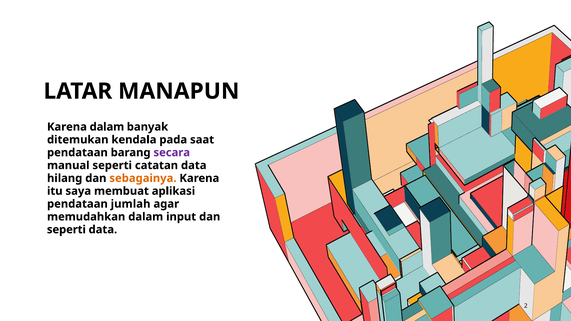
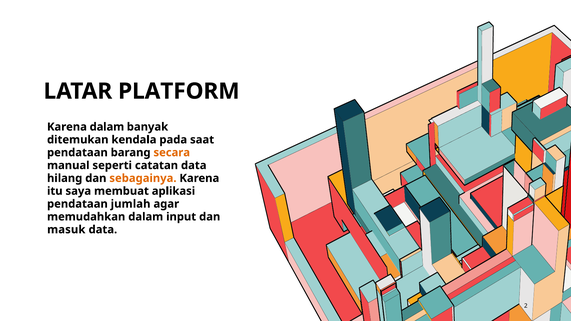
MANAPUN: MANAPUN -> PLATFORM (179, 91)
secara colour: purple -> orange (172, 153)
seperti: seperti -> masuk (66, 230)
